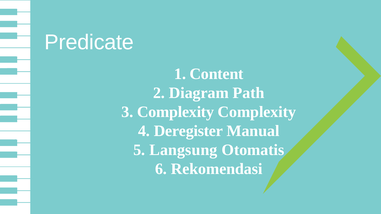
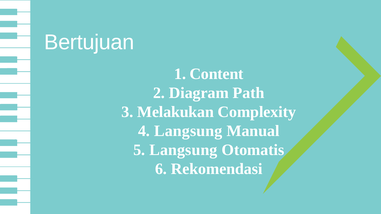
Predicate: Predicate -> Bertujuan (89, 42)
3 Complexity: Complexity -> Melakukan (176, 112)
4 Deregister: Deregister -> Langsung (188, 131)
